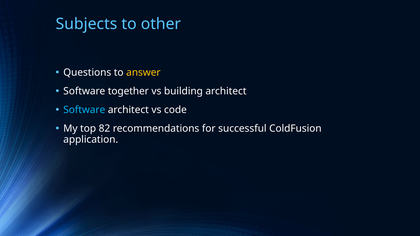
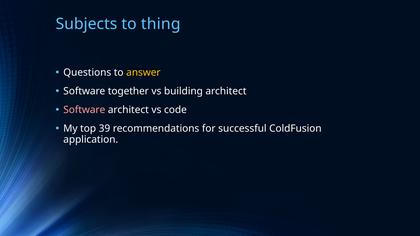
other: other -> thing (161, 24)
Software colour: light blue -> pink (84, 110)
82: 82 -> 39 (104, 129)
